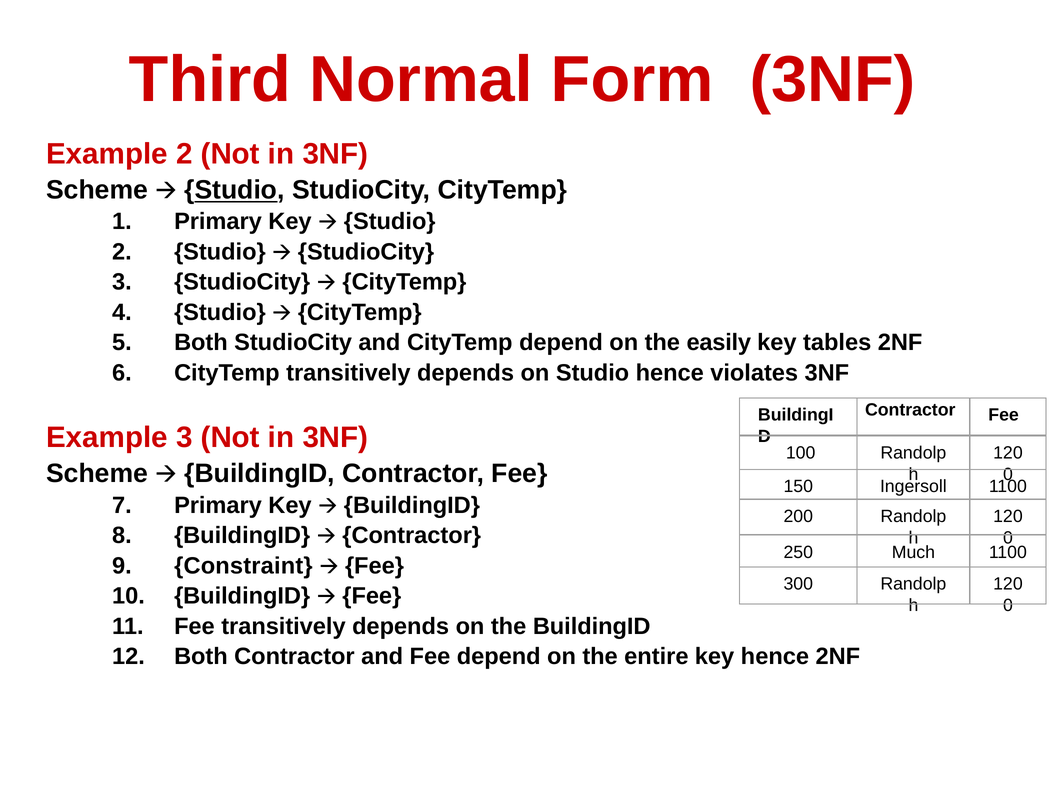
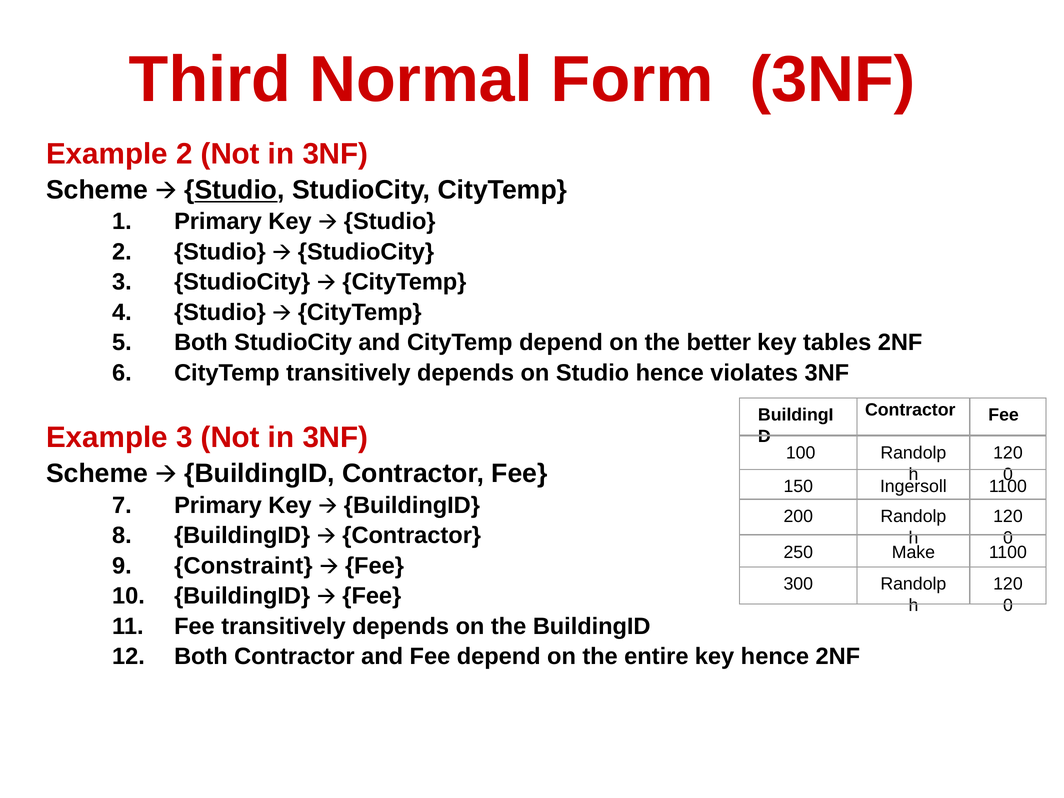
easily: easily -> better (719, 343)
Much: Much -> Make (913, 552)
